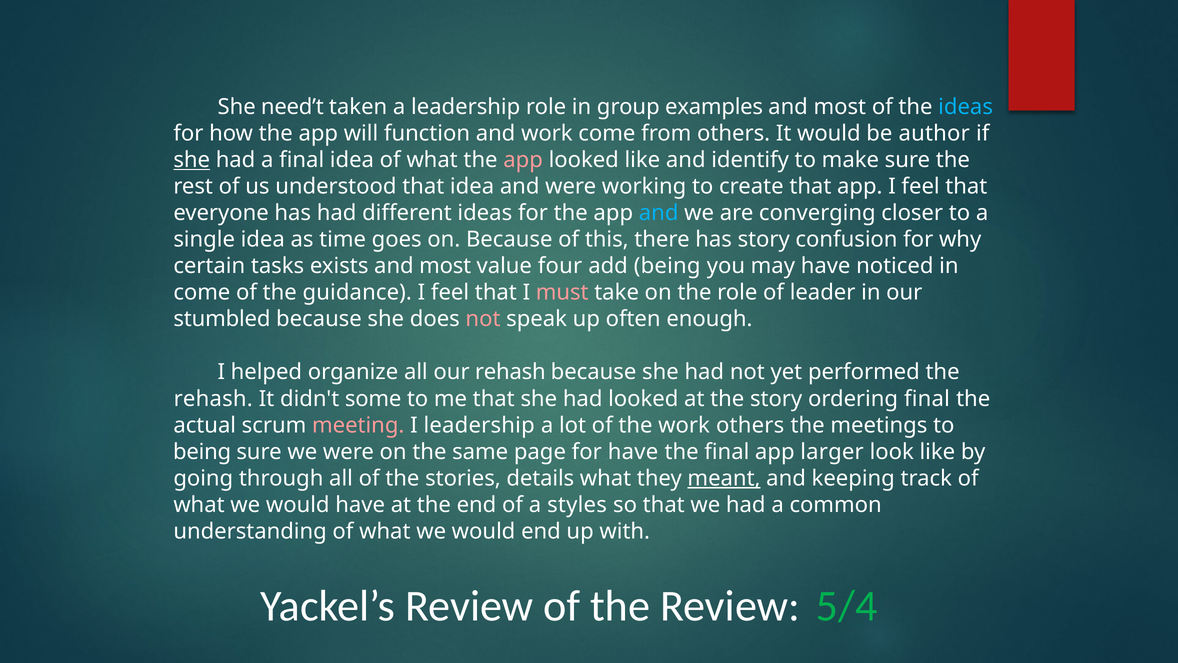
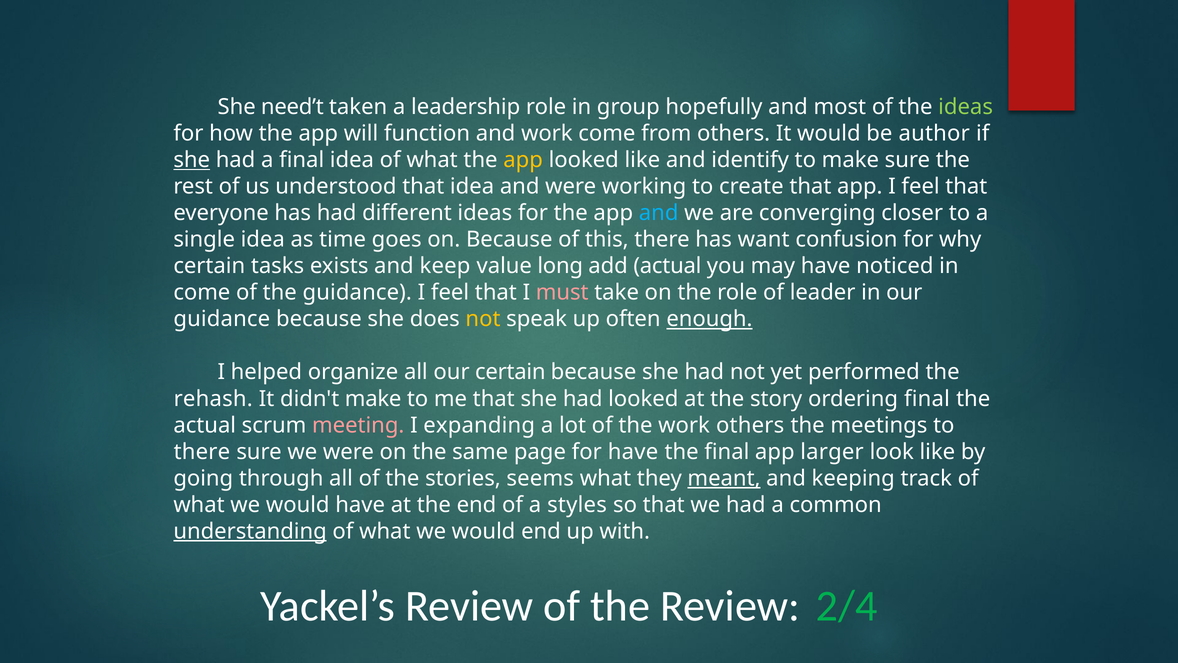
examples: examples -> hopefully (714, 107)
ideas colour: light blue -> light green (966, 107)
app colour: pink -> yellow (523, 160)
has story: story -> want (764, 239)
exists and most: most -> keep (445, 266)
four: four -> long (560, 266)
add being: being -> actual (667, 266)
stumbled: stumbled -> guidance (222, 319)
not colour: pink -> yellow (483, 319)
enough underline: none -> present (709, 319)
our rehash: rehash -> certain (510, 372)
didn't some: some -> make (373, 398)
I leadership: leadership -> expanding (479, 425)
being: being -> there (202, 452)
details: details -> seems (540, 478)
understanding underline: none -> present (250, 531)
5/4: 5/4 -> 2/4 (847, 606)
